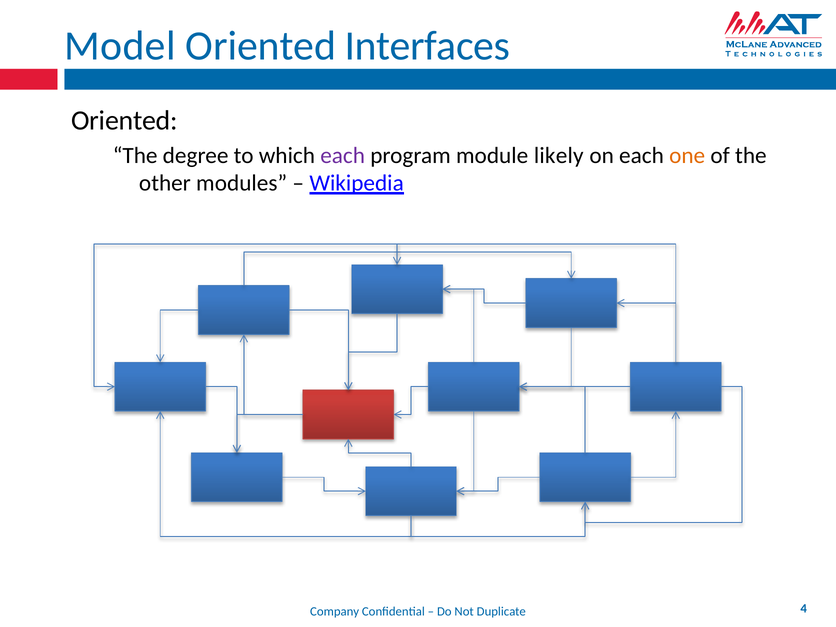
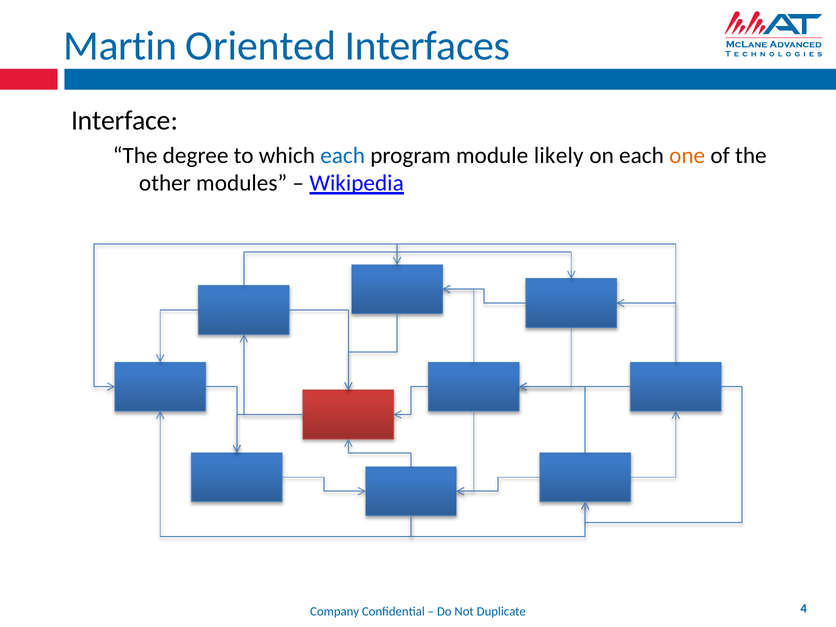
Model: Model -> Martin (120, 46)
Oriented: Oriented -> Interface (125, 120)
each colour: purple -> blue (343, 155)
